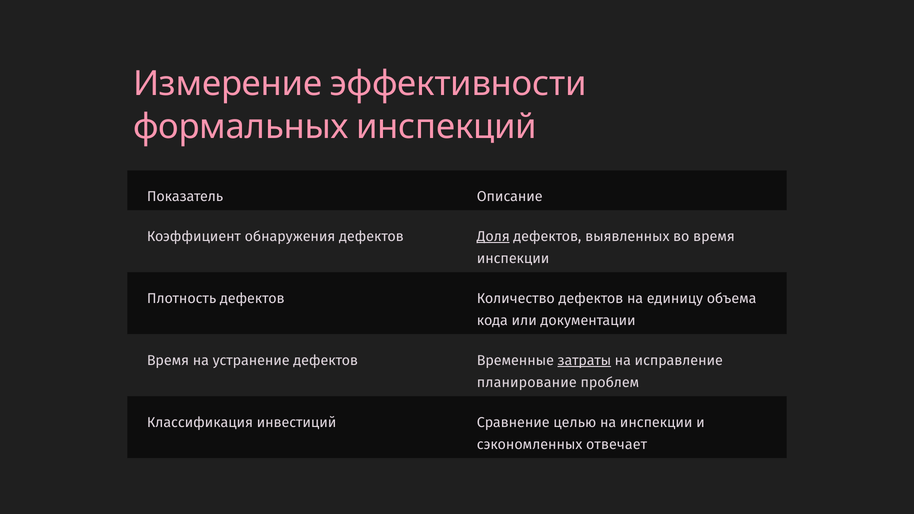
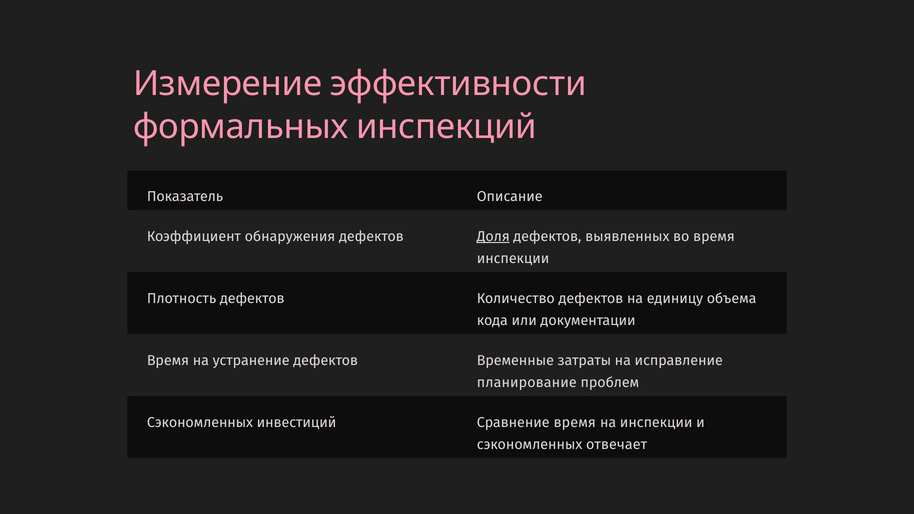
затраты underline: present -> none (584, 360)
Классификация: Классификация -> Сэкономленных (200, 422)
Сравнение целью: целью -> время (575, 422)
